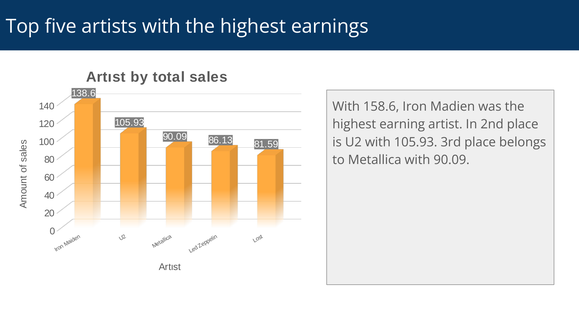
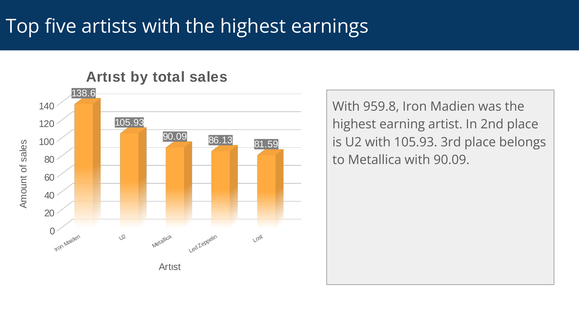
158.6: 158.6 -> 959.8 (381, 107)
